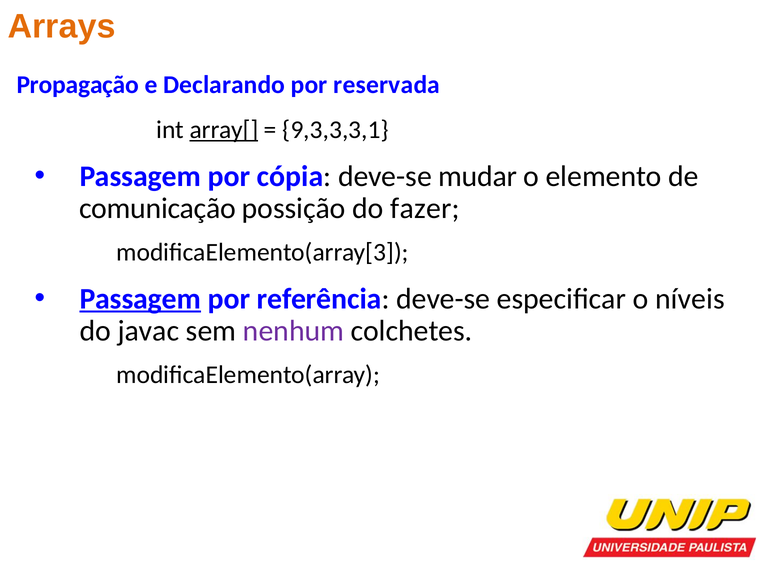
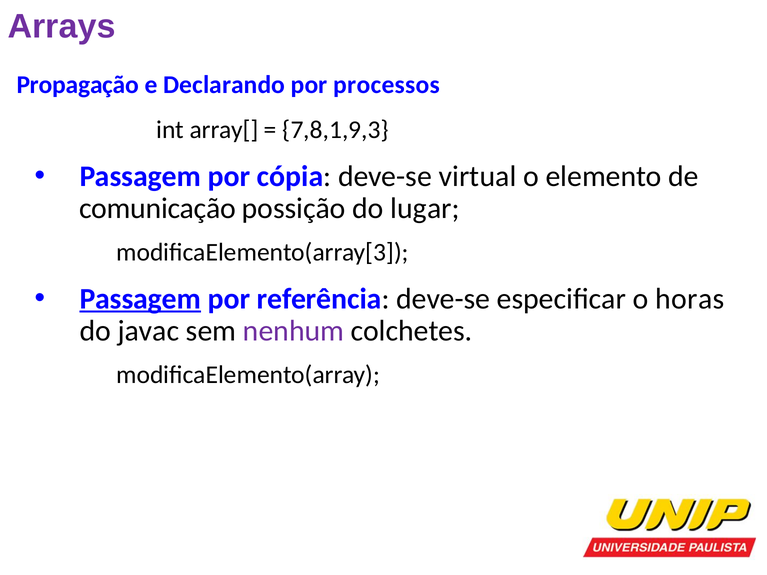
Arrays colour: orange -> purple (62, 27)
reservada: reservada -> processos (387, 85)
array[ underline: present -> none (224, 130)
9,3,3,3,1: 9,3,3,3,1 -> 7,8,1,9,3 (336, 130)
mudar: mudar -> virtual (478, 176)
fazer: fazer -> lugar (425, 209)
níveis: níveis -> horas (690, 299)
